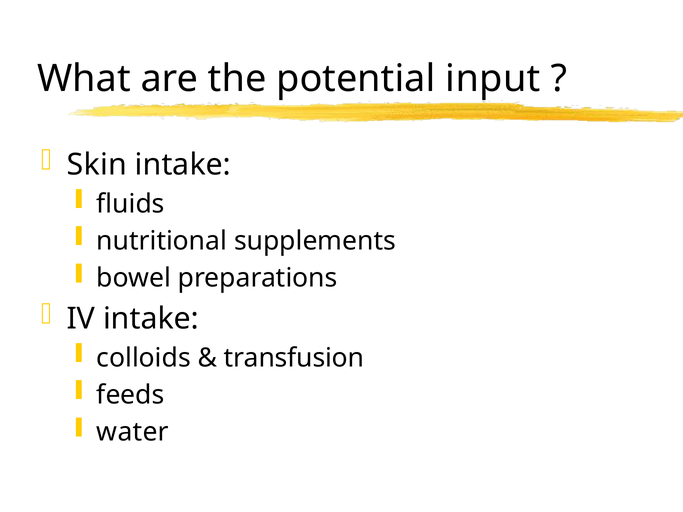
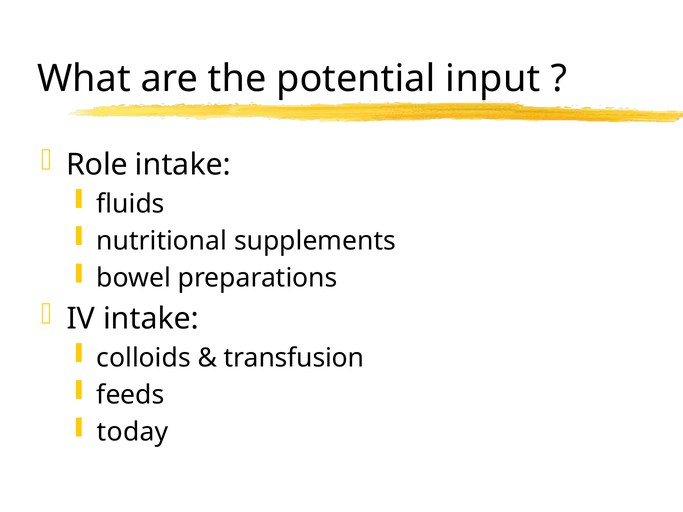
Skin: Skin -> Role (97, 165)
water: water -> today (133, 432)
